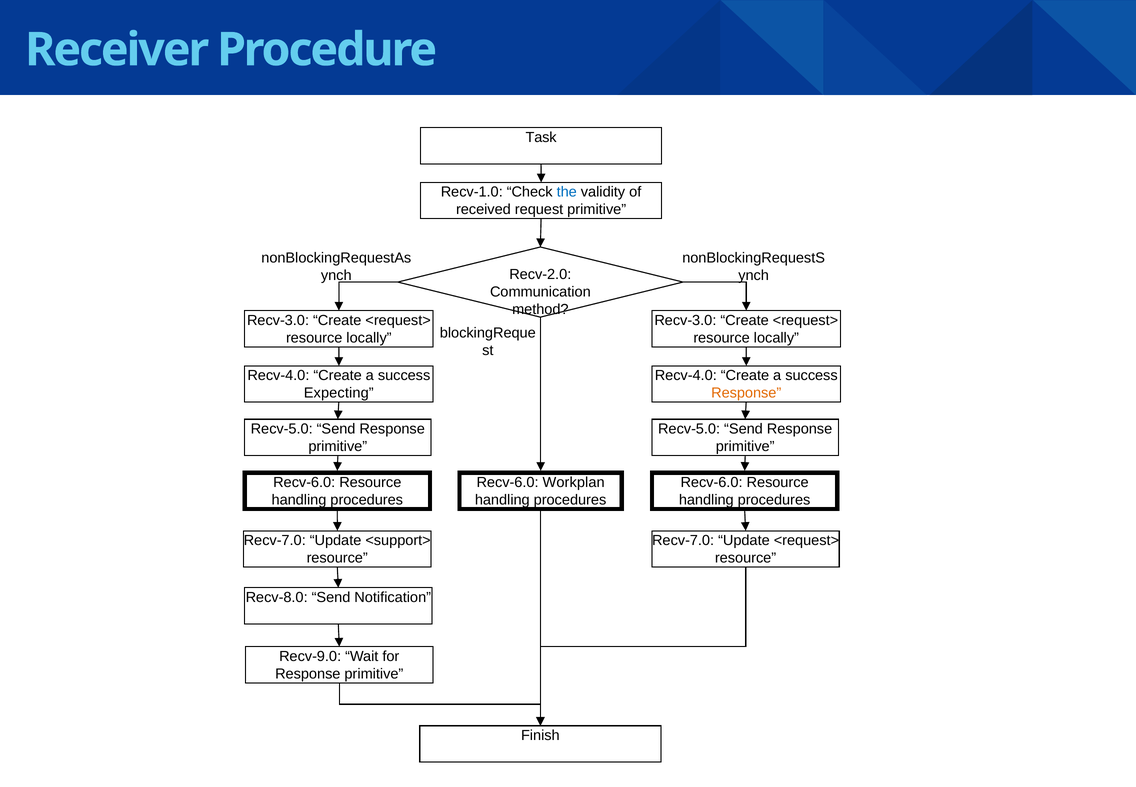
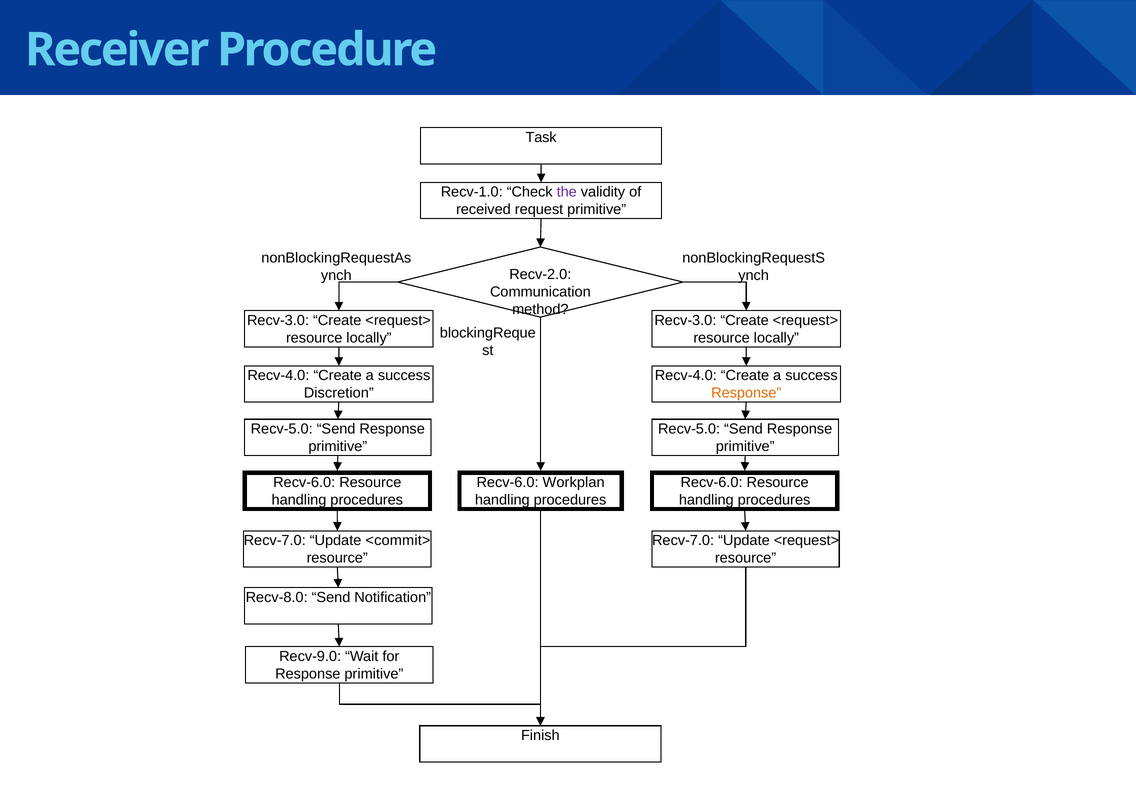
the colour: blue -> purple (567, 192)
Expecting: Expecting -> Discretion (339, 393)
<support>: <support> -> <commit> (398, 540)
